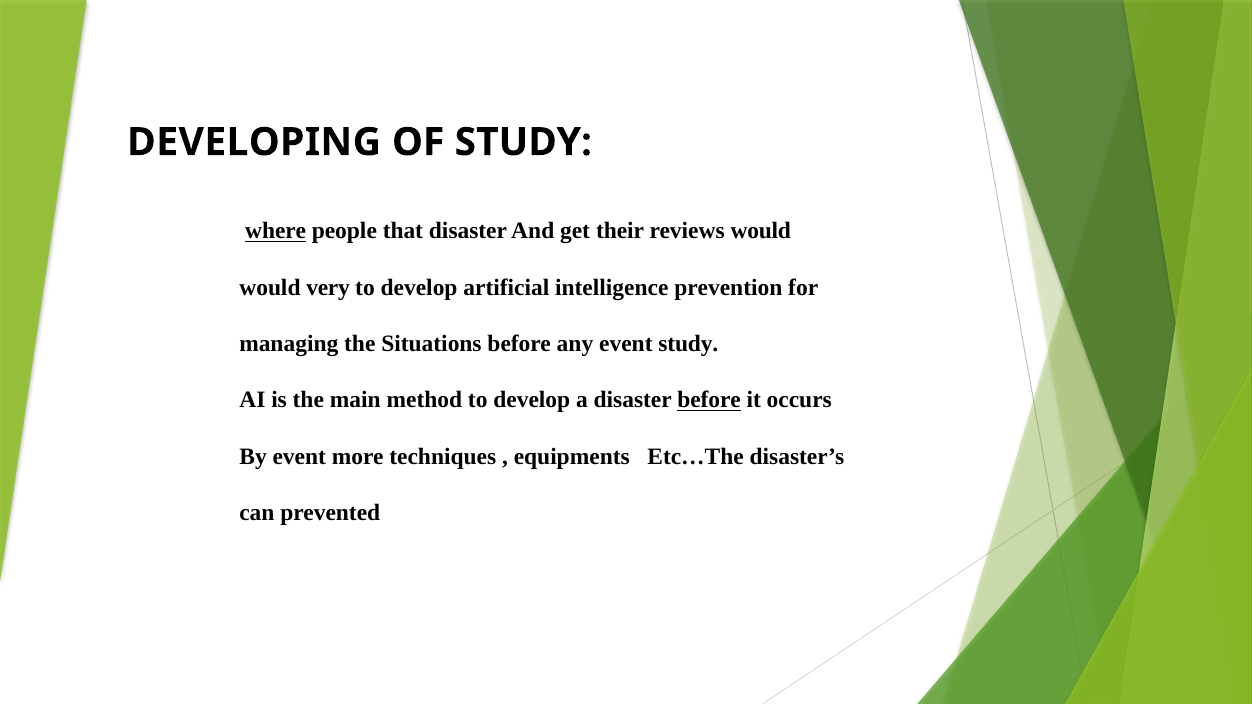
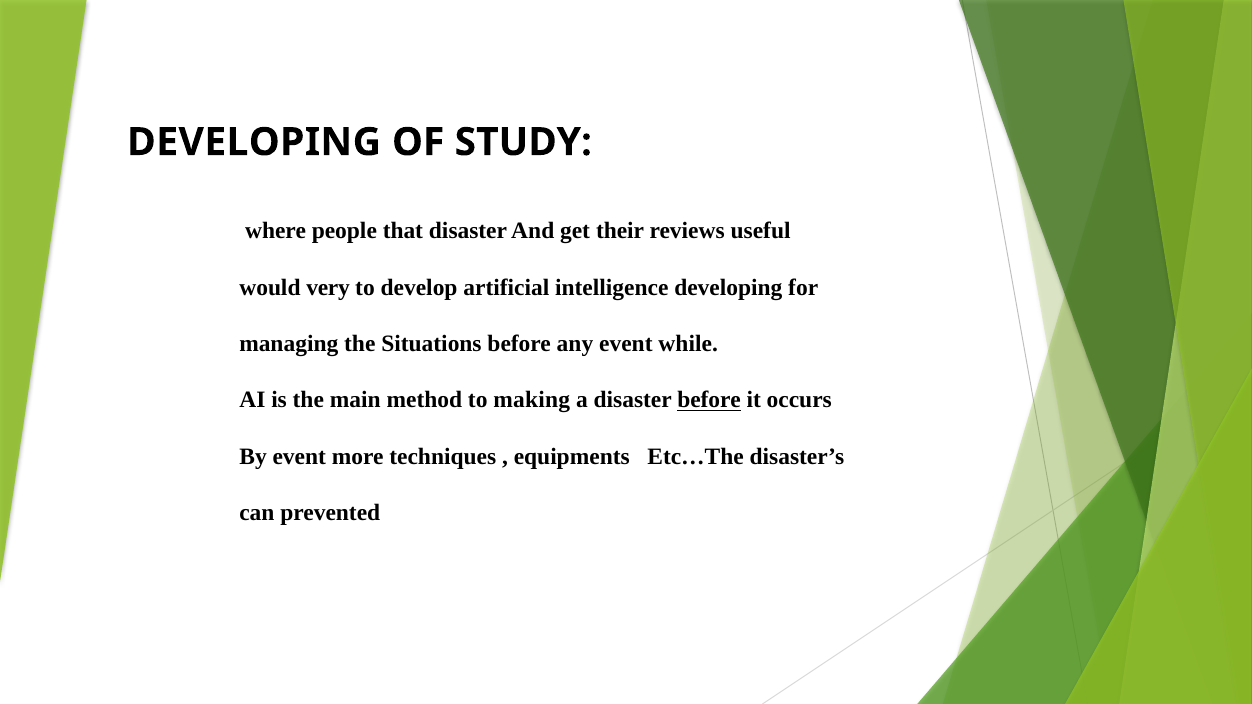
where underline: present -> none (276, 231)
reviews would: would -> useful (761, 231)
intelligence prevention: prevention -> developing (728, 288)
event study: study -> while (688, 344)
method to develop: develop -> making (532, 400)
